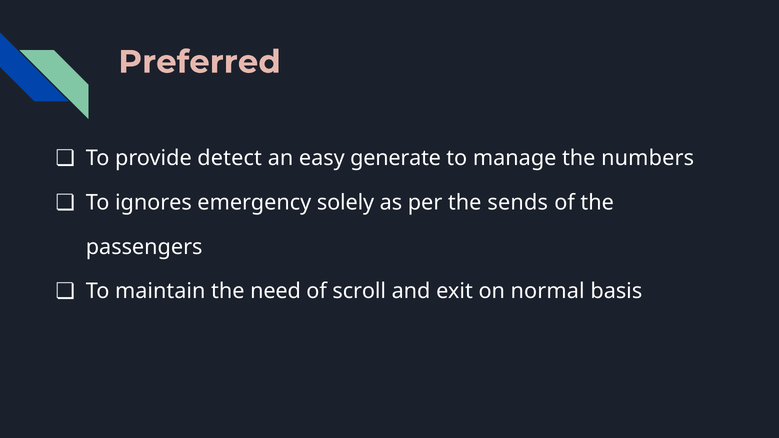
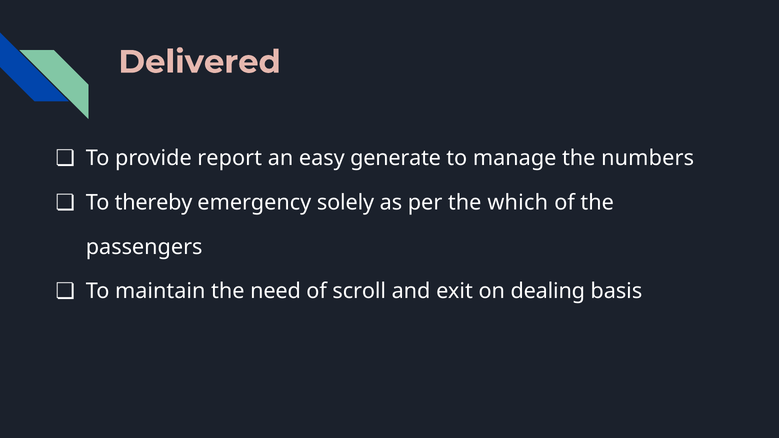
Preferred: Preferred -> Delivered (200, 62)
detect: detect -> report (230, 158)
ignores: ignores -> thereby (153, 203)
sends: sends -> which (518, 203)
normal: normal -> dealing (548, 291)
